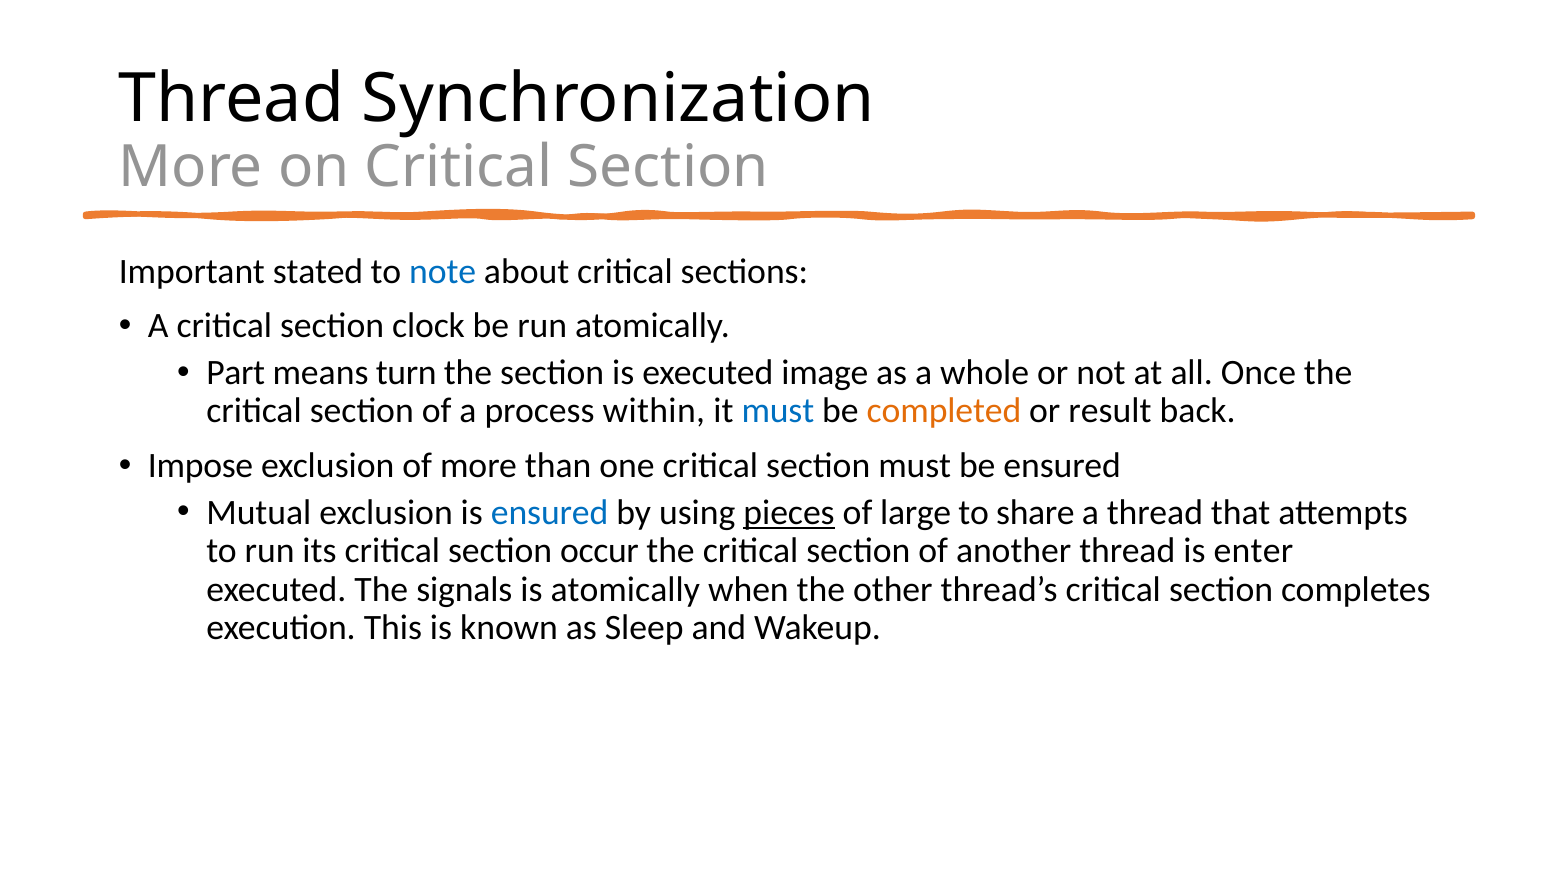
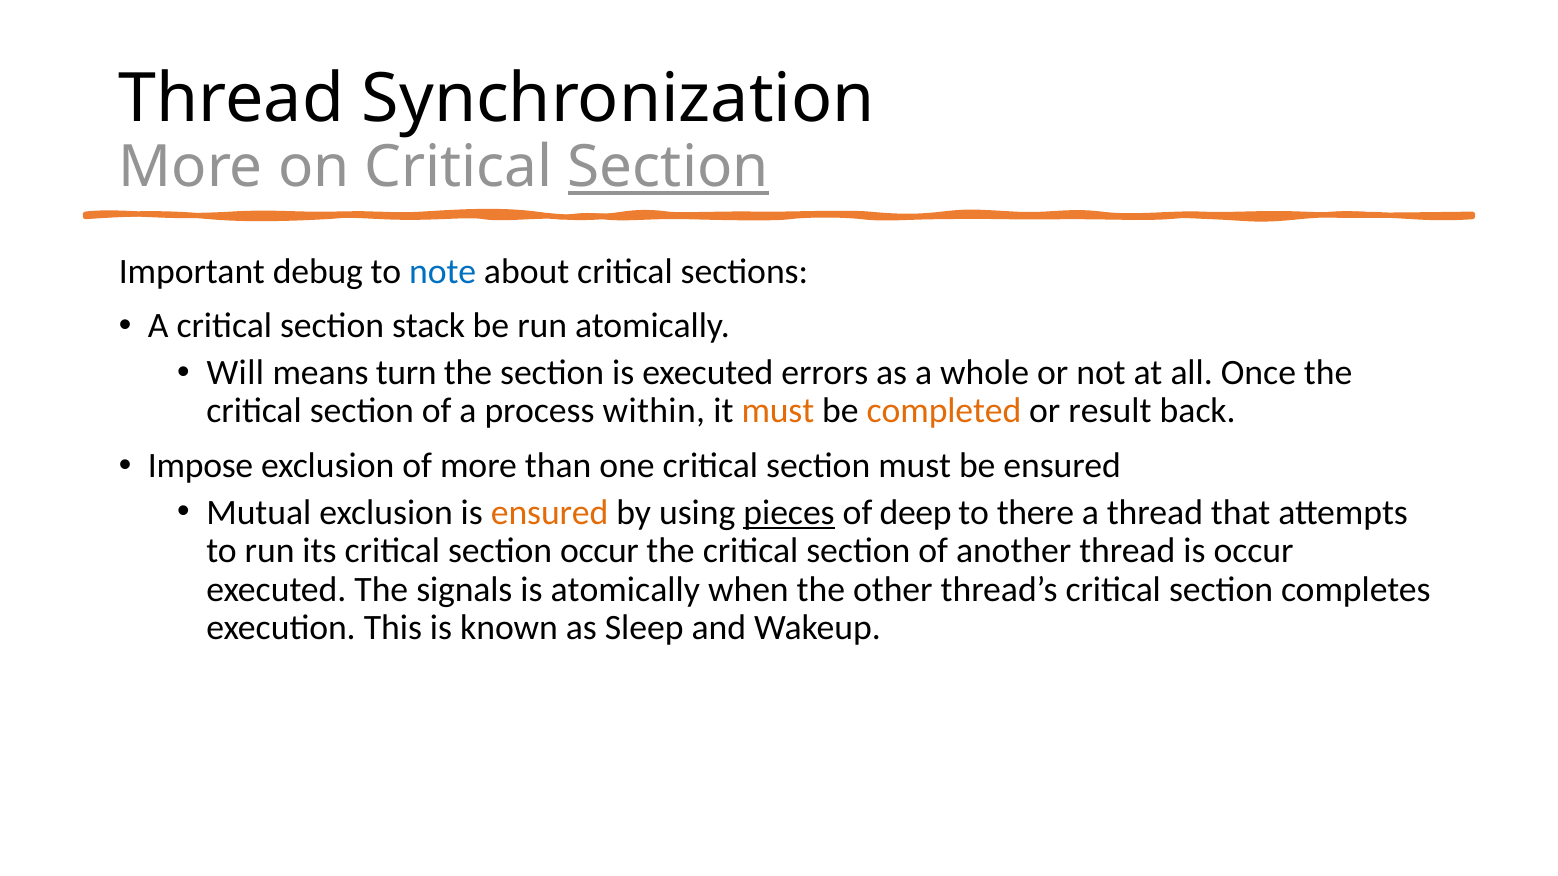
Section underline: none -> present (668, 168)
stated: stated -> debug (318, 271)
clock: clock -> stack (429, 326)
Part: Part -> Will (235, 373)
image: image -> errors (825, 373)
must colour: blue -> orange (778, 411)
ensured colour: blue -> orange (550, 513)
large: large -> deep (916, 513)
share: share -> there (1035, 513)
is enter: enter -> occur (1254, 551)
